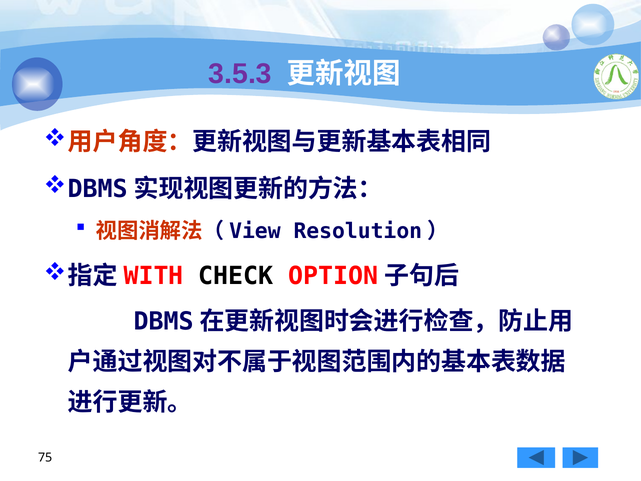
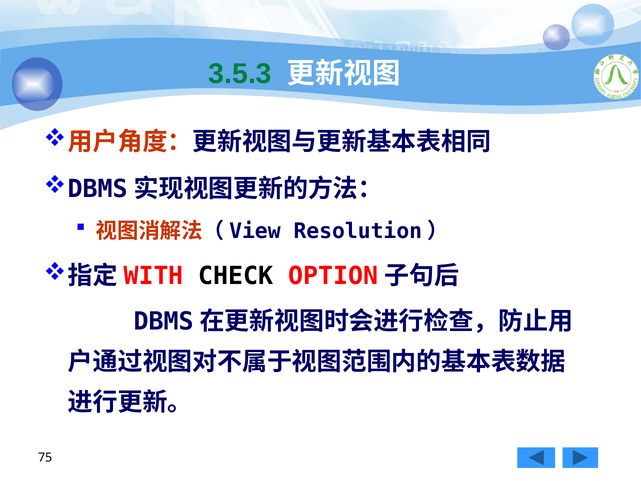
3.5.3 colour: purple -> green (240, 74)
